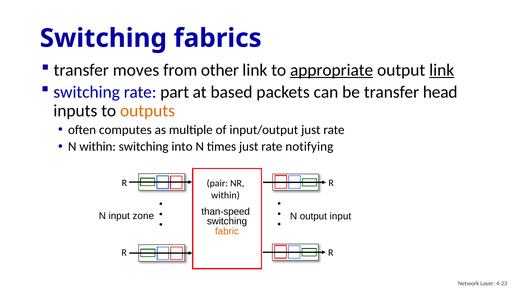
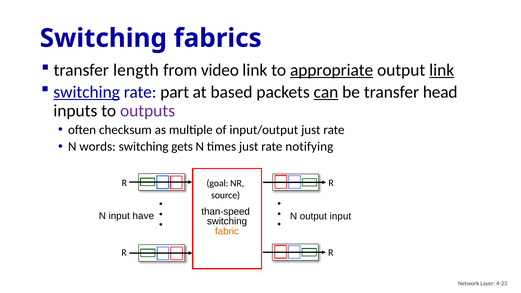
moves: moves -> length (136, 70)
other: other -> video (220, 70)
switching underline: none -> present (87, 92)
can underline: none -> present (326, 92)
outputs colour: orange -> purple (147, 111)
computes: computes -> checksum (125, 130)
N within: within -> words (98, 147)
into: into -> gets (182, 147)
pair: pair -> goal (217, 183)
within: within -> source (226, 195)
zone: zone -> have (143, 216)
